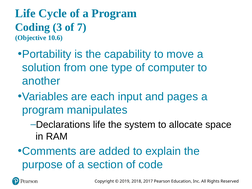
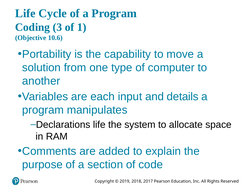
7: 7 -> 1 (82, 27)
pages: pages -> details (183, 97)
